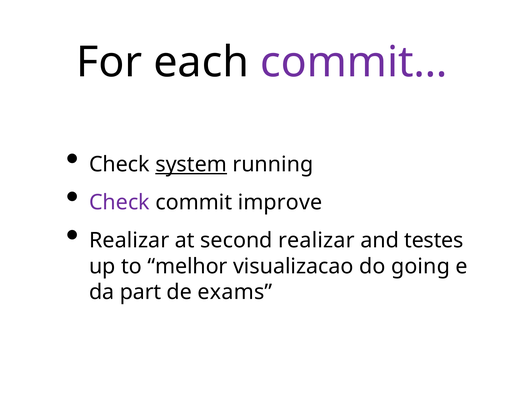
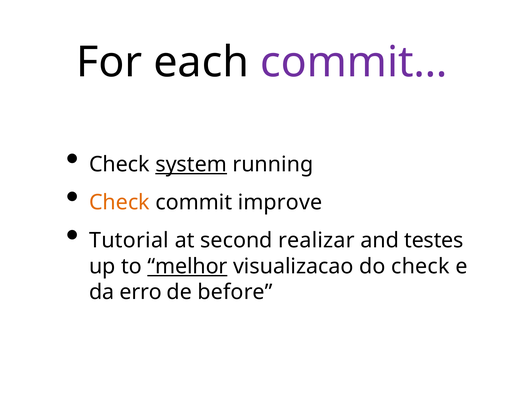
Check colour: purple -> orange (119, 202)
Realizar: Realizar -> Tutorial (129, 240)
melhor underline: none -> present (187, 266)
do going: going -> check (420, 266)
part: part -> erro (141, 292)
exams: exams -> before (235, 292)
